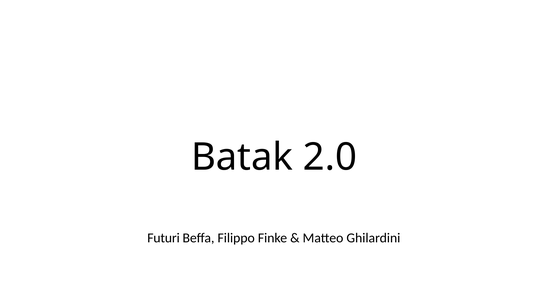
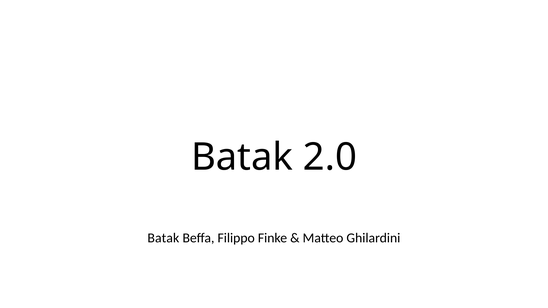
Futuri: Futuri -> Batak (163, 238)
